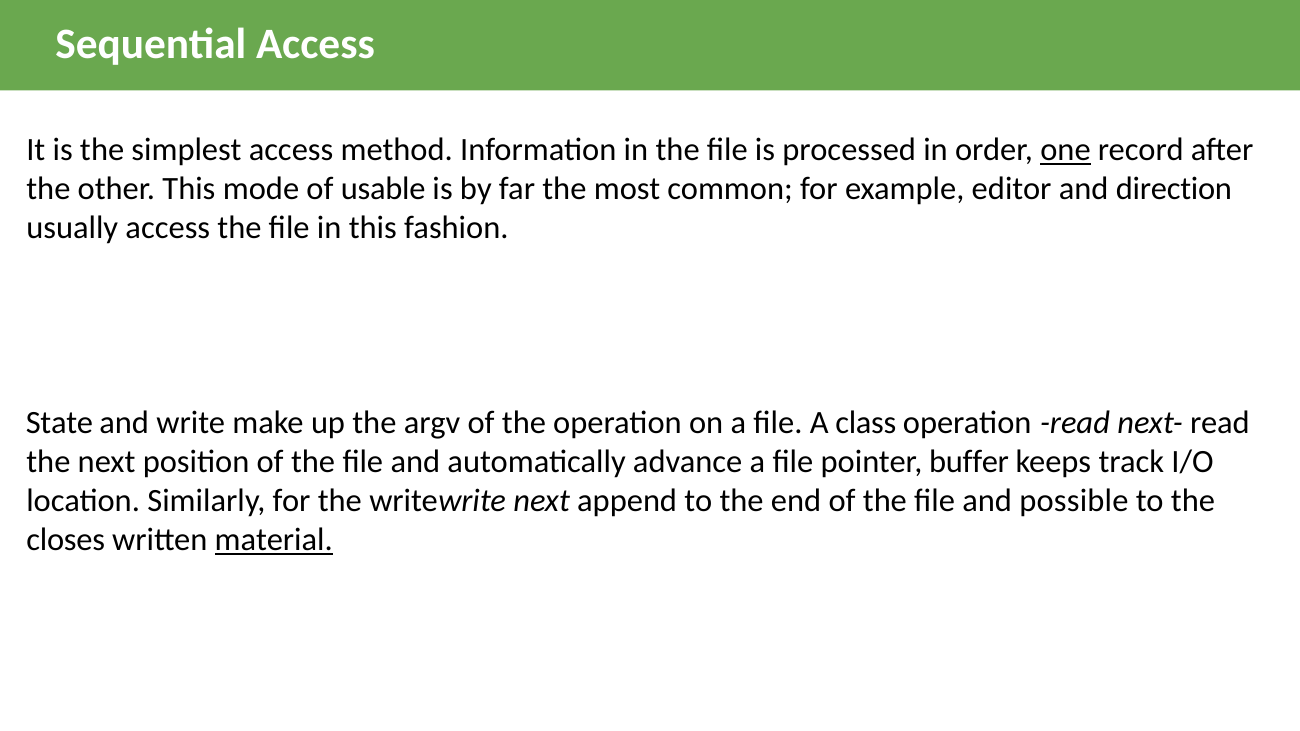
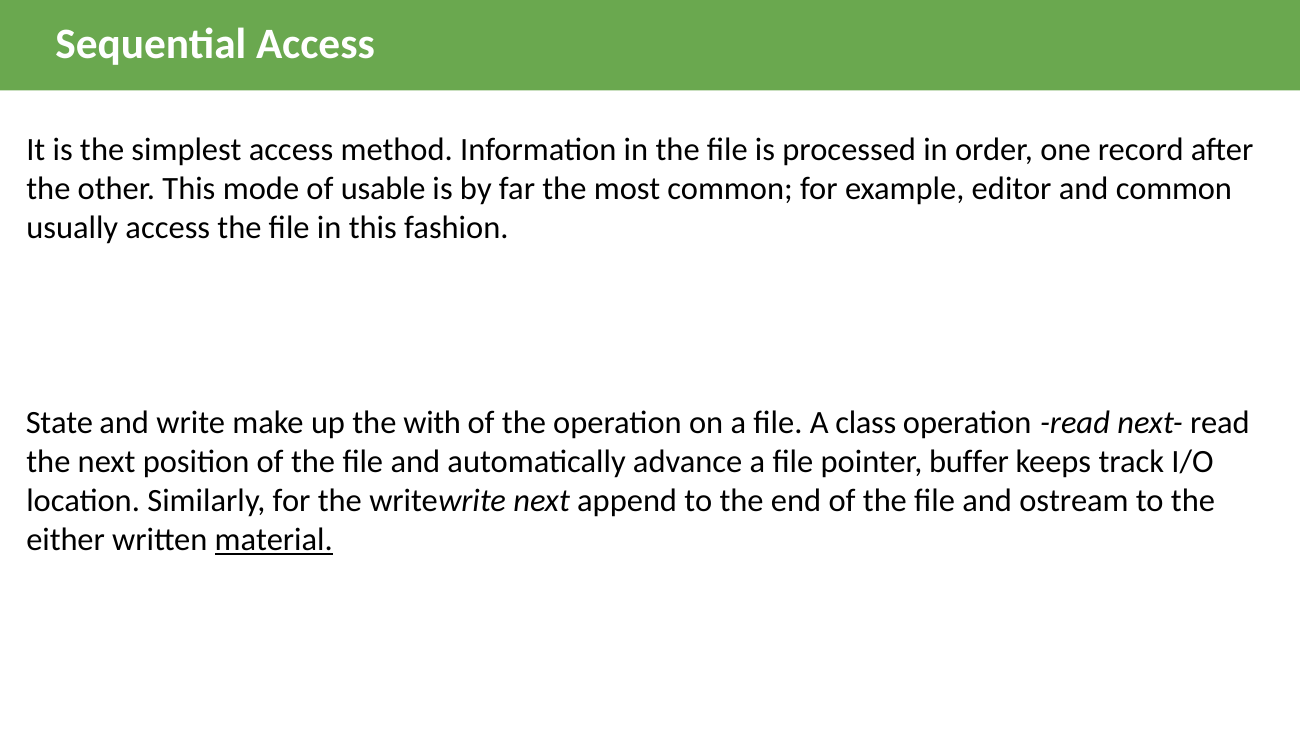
one underline: present -> none (1065, 150)
and direction: direction -> common (1174, 189)
argv: argv -> with (432, 423)
possible: possible -> ostream (1074, 501)
closes: closes -> either (66, 540)
